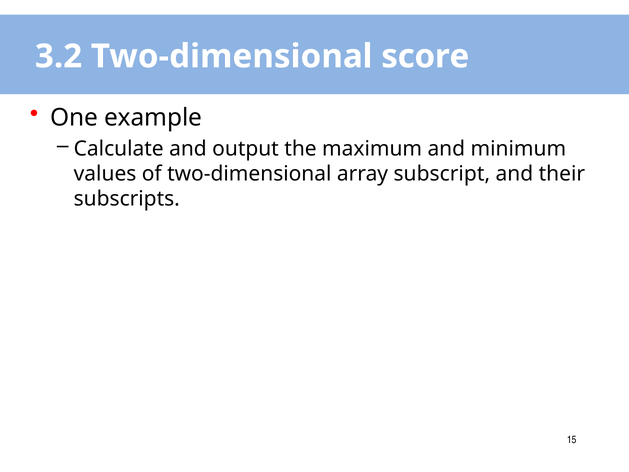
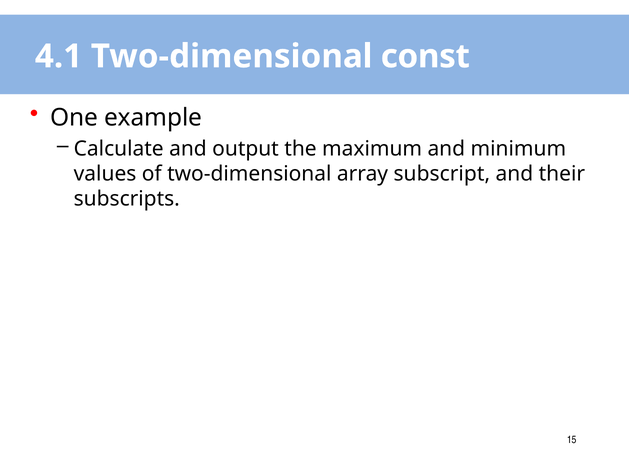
3.2: 3.2 -> 4.1 (59, 56)
score: score -> const (425, 56)
